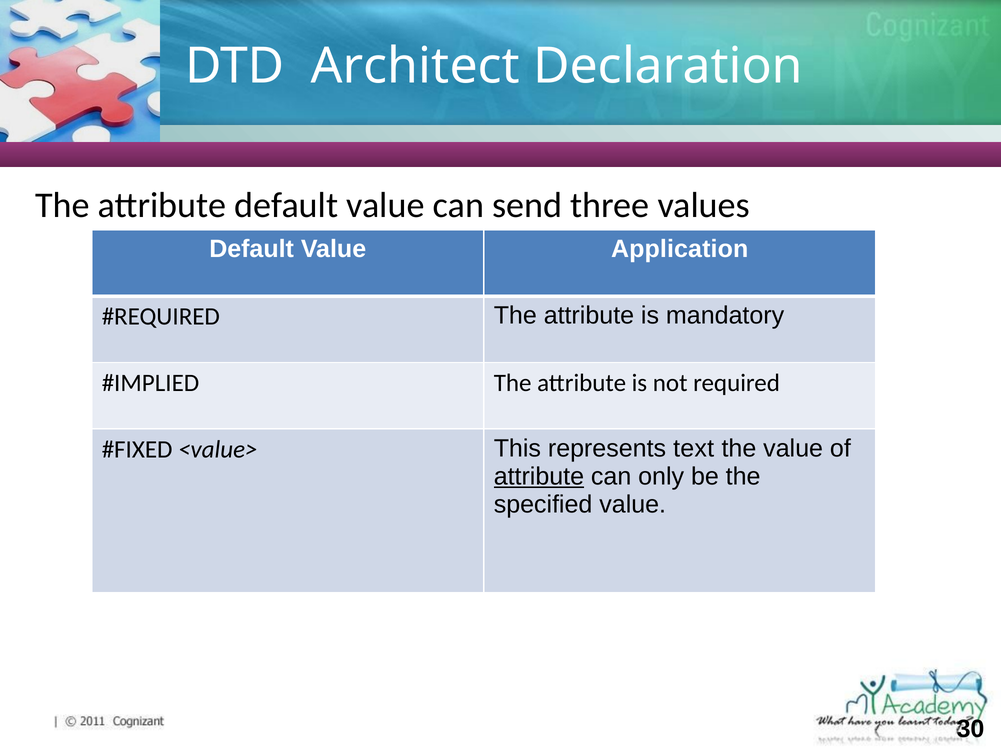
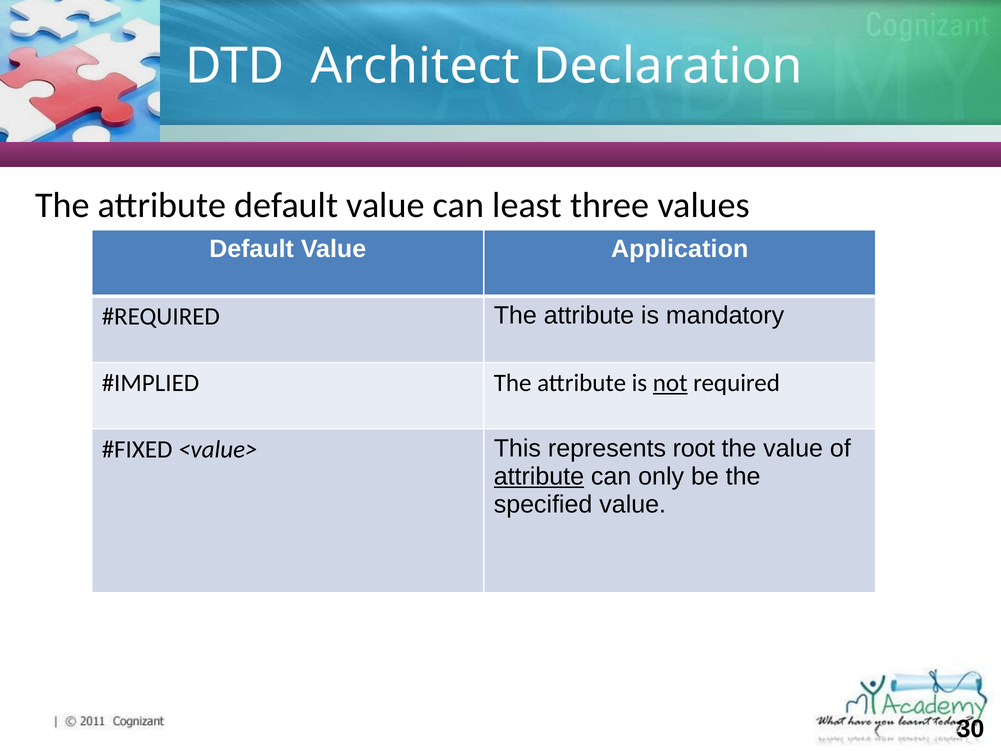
send: send -> least (527, 205)
not underline: none -> present (670, 383)
text: text -> root (694, 448)
